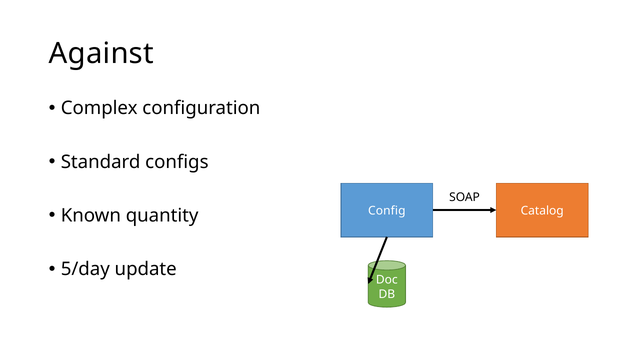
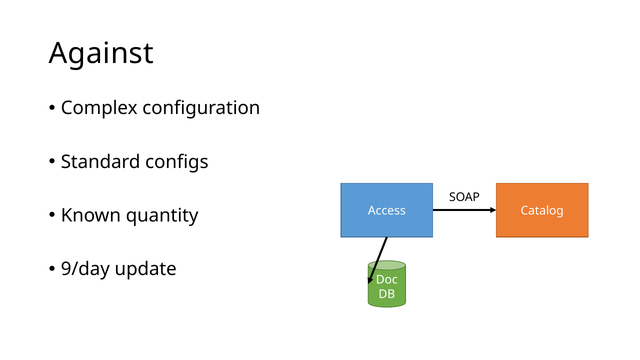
Config: Config -> Access (387, 211)
5/day: 5/day -> 9/day (85, 269)
